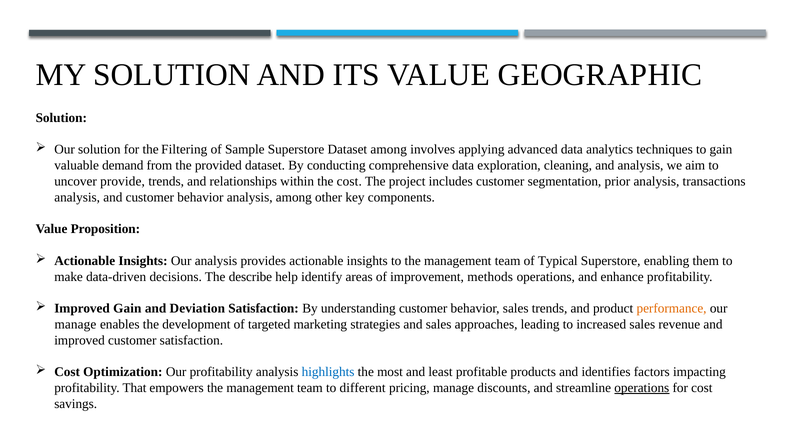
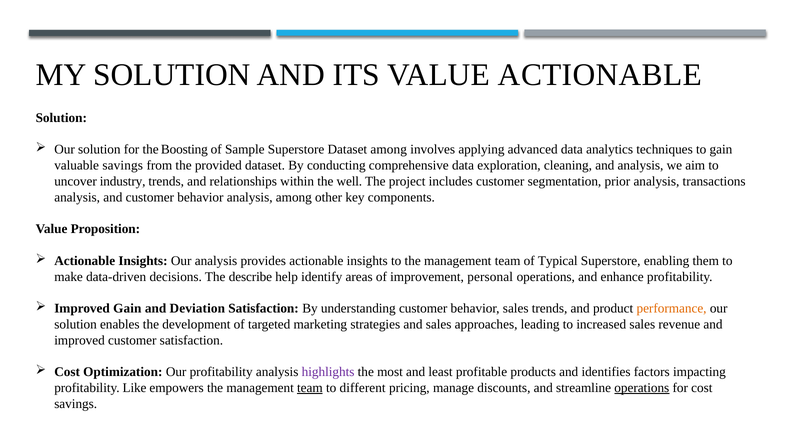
VALUE GEOGRAPHIC: GEOGRAPHIC -> ACTIONABLE (600, 75)
Filtering: Filtering -> Boosting (184, 150)
valuable demand: demand -> savings (123, 166)
provide: provide -> industry (123, 181)
the cost: cost -> well (349, 181)
methods: methods -> personal (490, 277)
manage: manage -> solution (76, 325)
highlights colour: blue -> purple (328, 372)
That: That -> Like (135, 388)
team underline: none -> present (310, 388)
